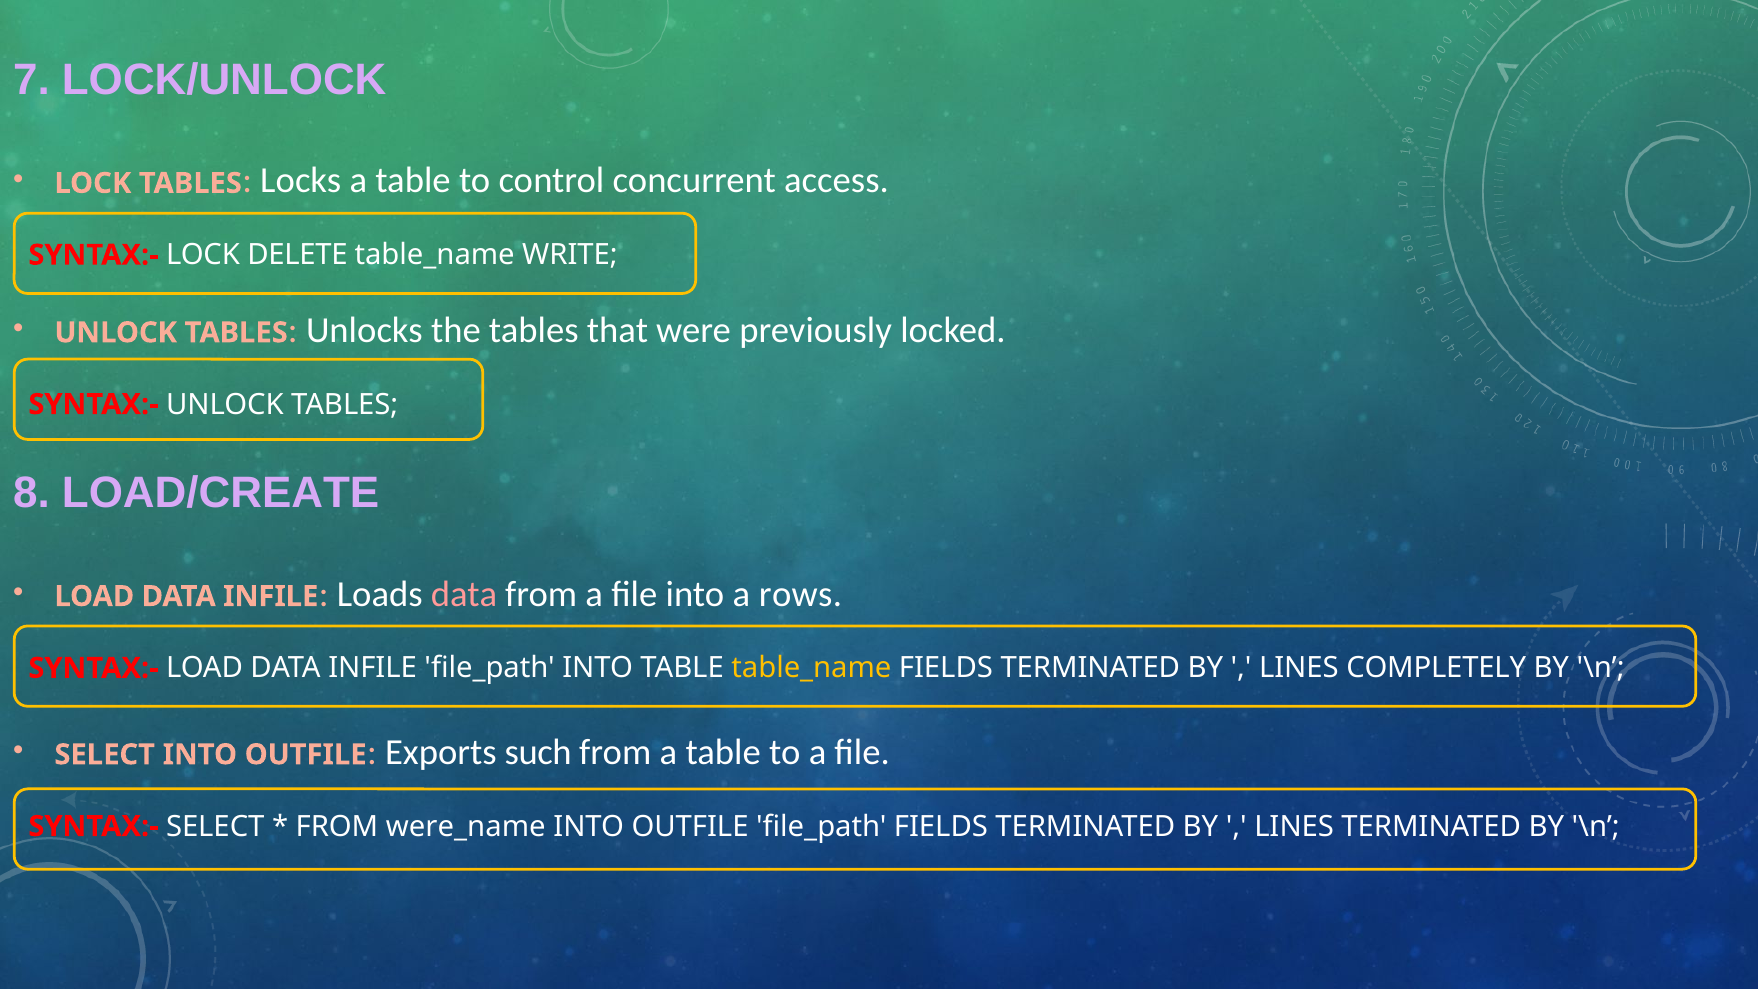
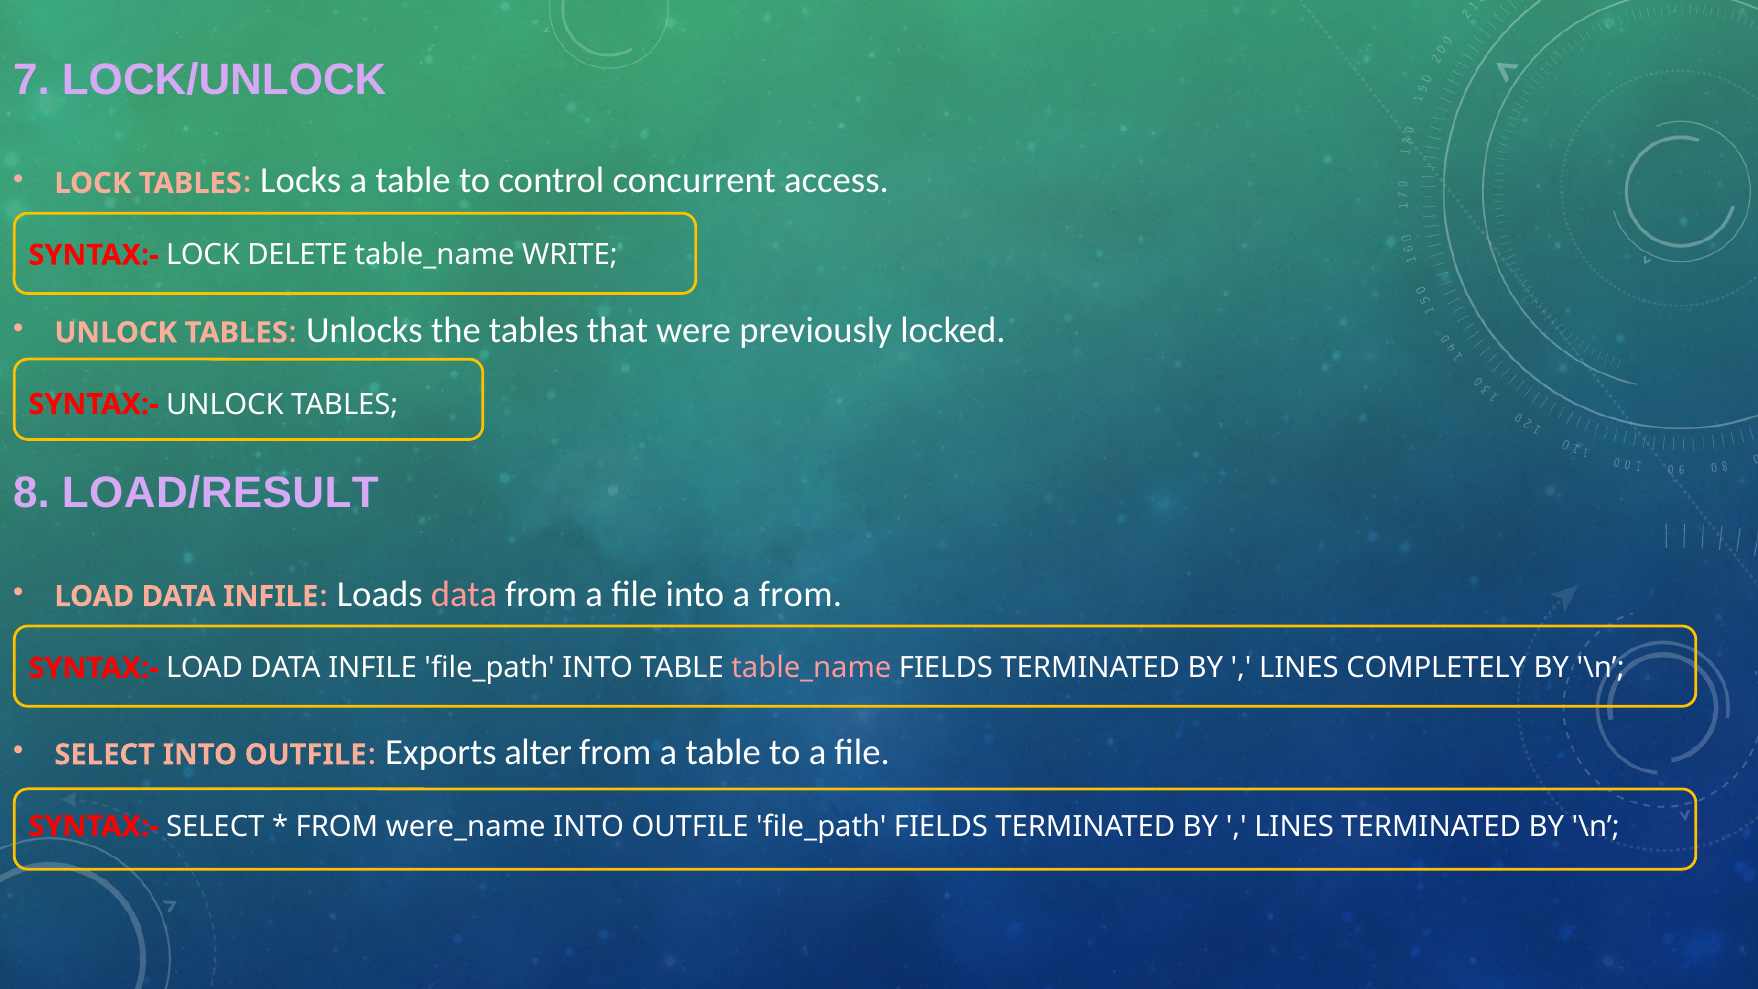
LOAD/CREATE: LOAD/CREATE -> LOAD/RESULT (220, 493)
a rows: rows -> from (801, 594)
table_name colour: yellow -> pink (811, 668)
such: such -> alter (538, 752)
